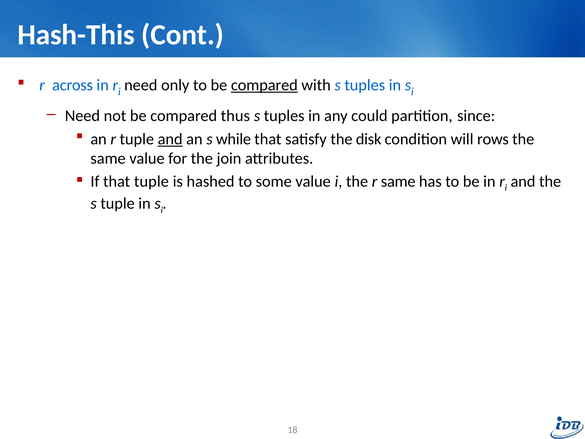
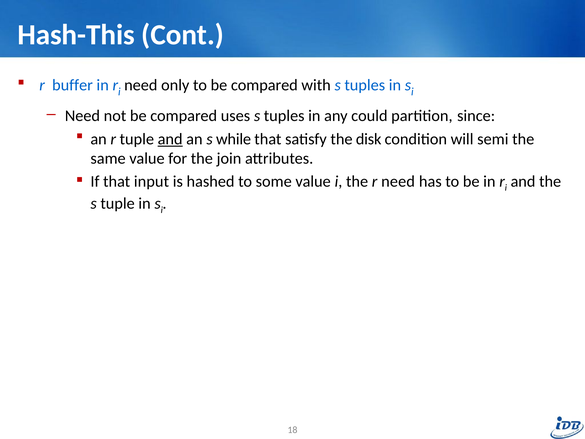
across: across -> buffer (72, 85)
compared underline: present -> none (264, 85)
thus: thus -> uses (235, 116)
rows: rows -> semi (493, 139)
that tuple: tuple -> input (151, 181)
r same: same -> need (398, 181)
